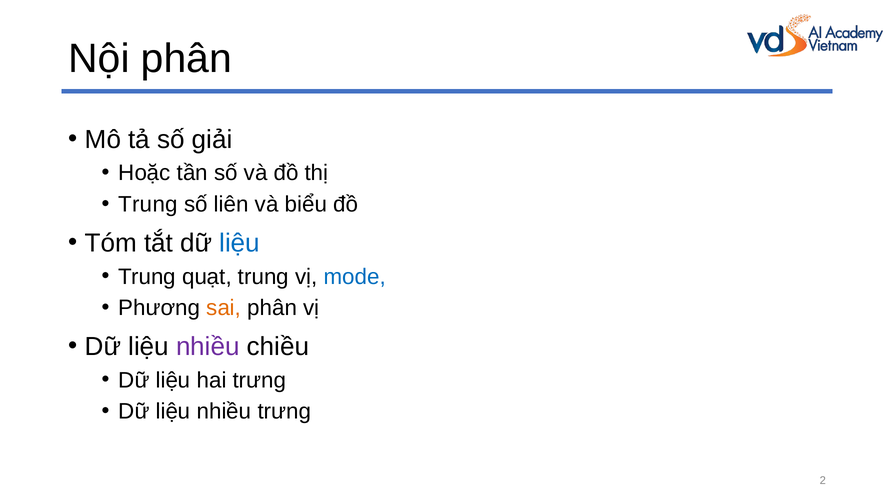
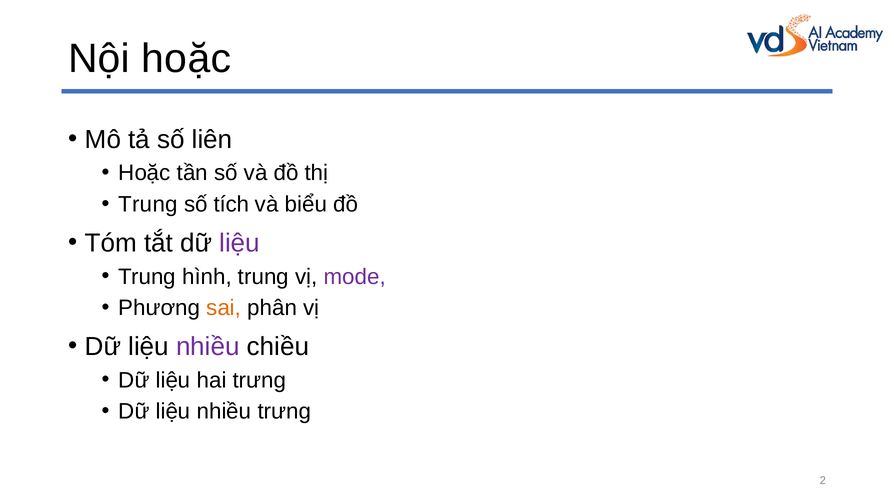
Nội phân: phân -> hoặc (186, 59)
giải: giải -> liên (212, 140)
liên: liên -> tích (231, 205)
liệu colour: blue -> purple (240, 243)
quạt: quạt -> hình (207, 277)
mode colour: blue -> purple (355, 277)
